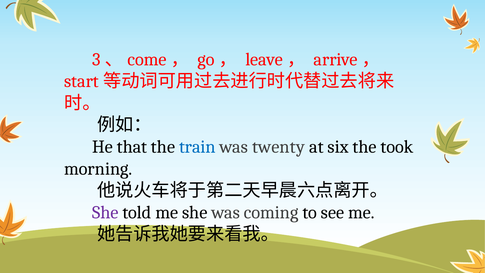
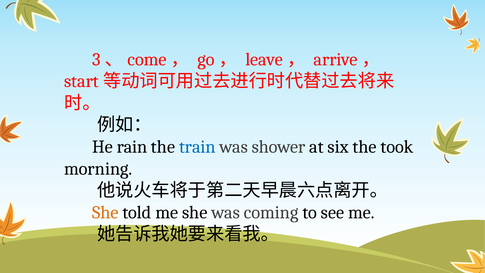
that: that -> rain (132, 147)
twenty: twenty -> shower (279, 147)
She colour: purple -> orange (105, 212)
